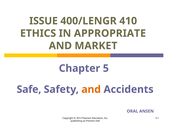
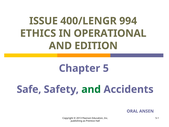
410: 410 -> 994 (128, 21)
APPROPRIATE: APPROPRIATE -> OPERATIONAL (110, 33)
MARKET: MARKET -> EDITION (96, 46)
and colour: orange -> green (91, 89)
